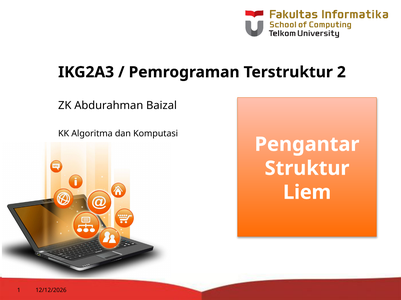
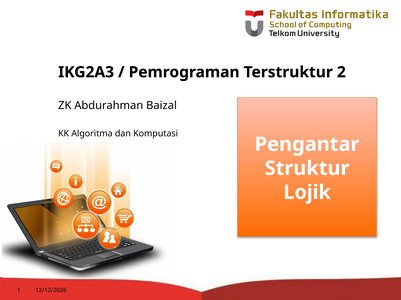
Liem: Liem -> Lojik (307, 193)
